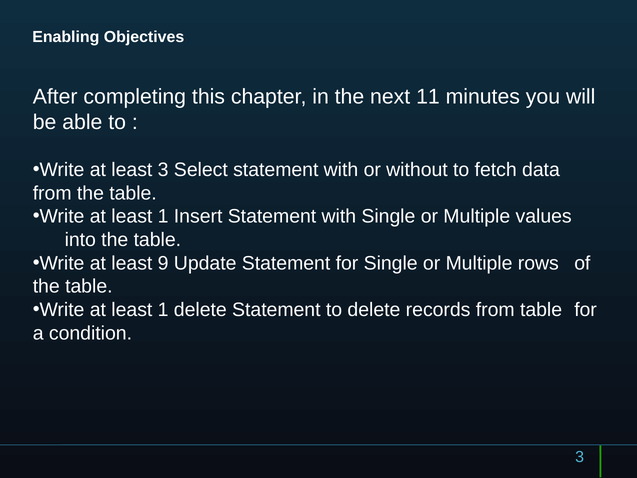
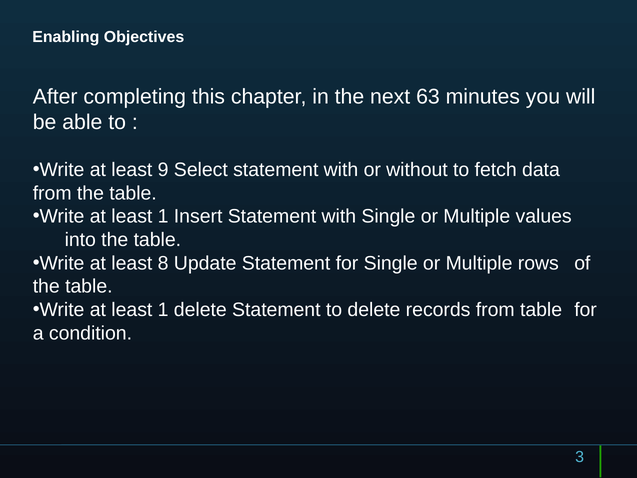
11: 11 -> 63 (428, 97)
least 3: 3 -> 9 (163, 170)
9: 9 -> 8 (163, 263)
